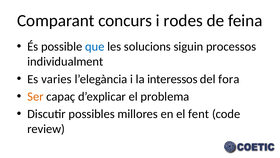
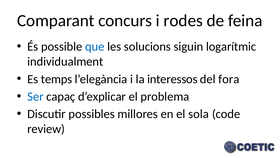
processos: processos -> logarítmic (231, 46)
varies: varies -> temps (57, 79)
Ser colour: orange -> blue (35, 96)
fent: fent -> sola (199, 114)
